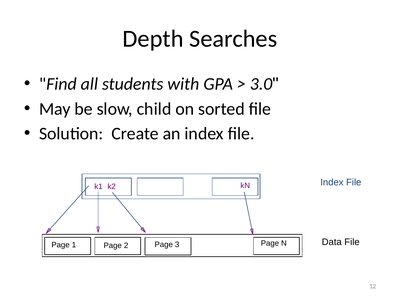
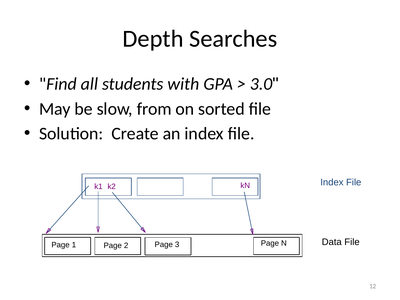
child: child -> from (154, 109)
